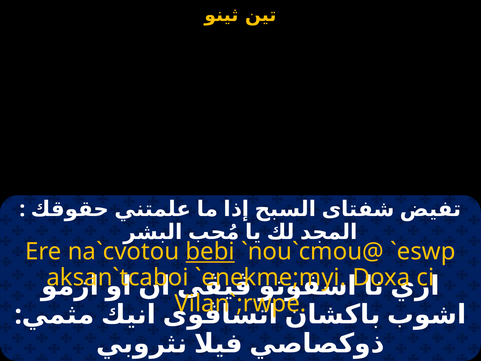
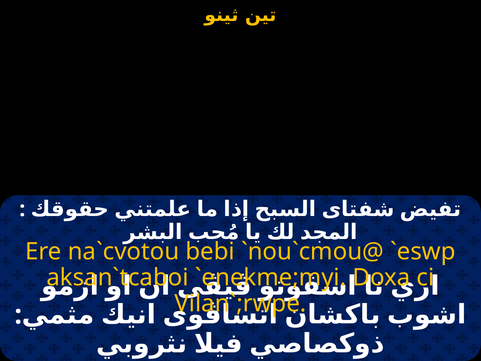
bebi underline: present -> none (210, 252)
